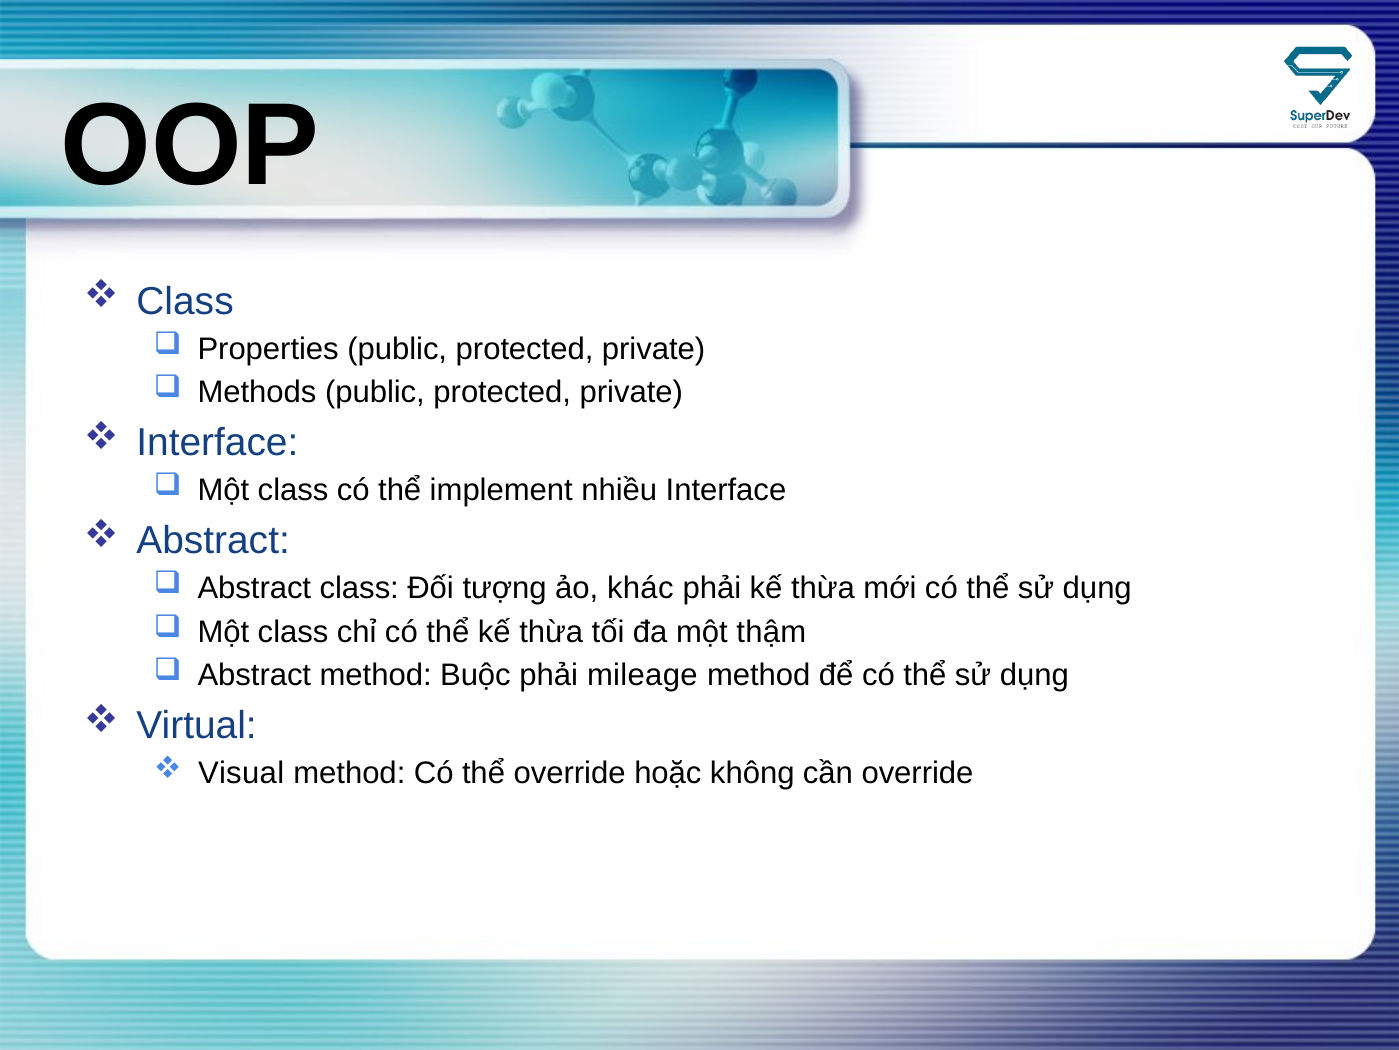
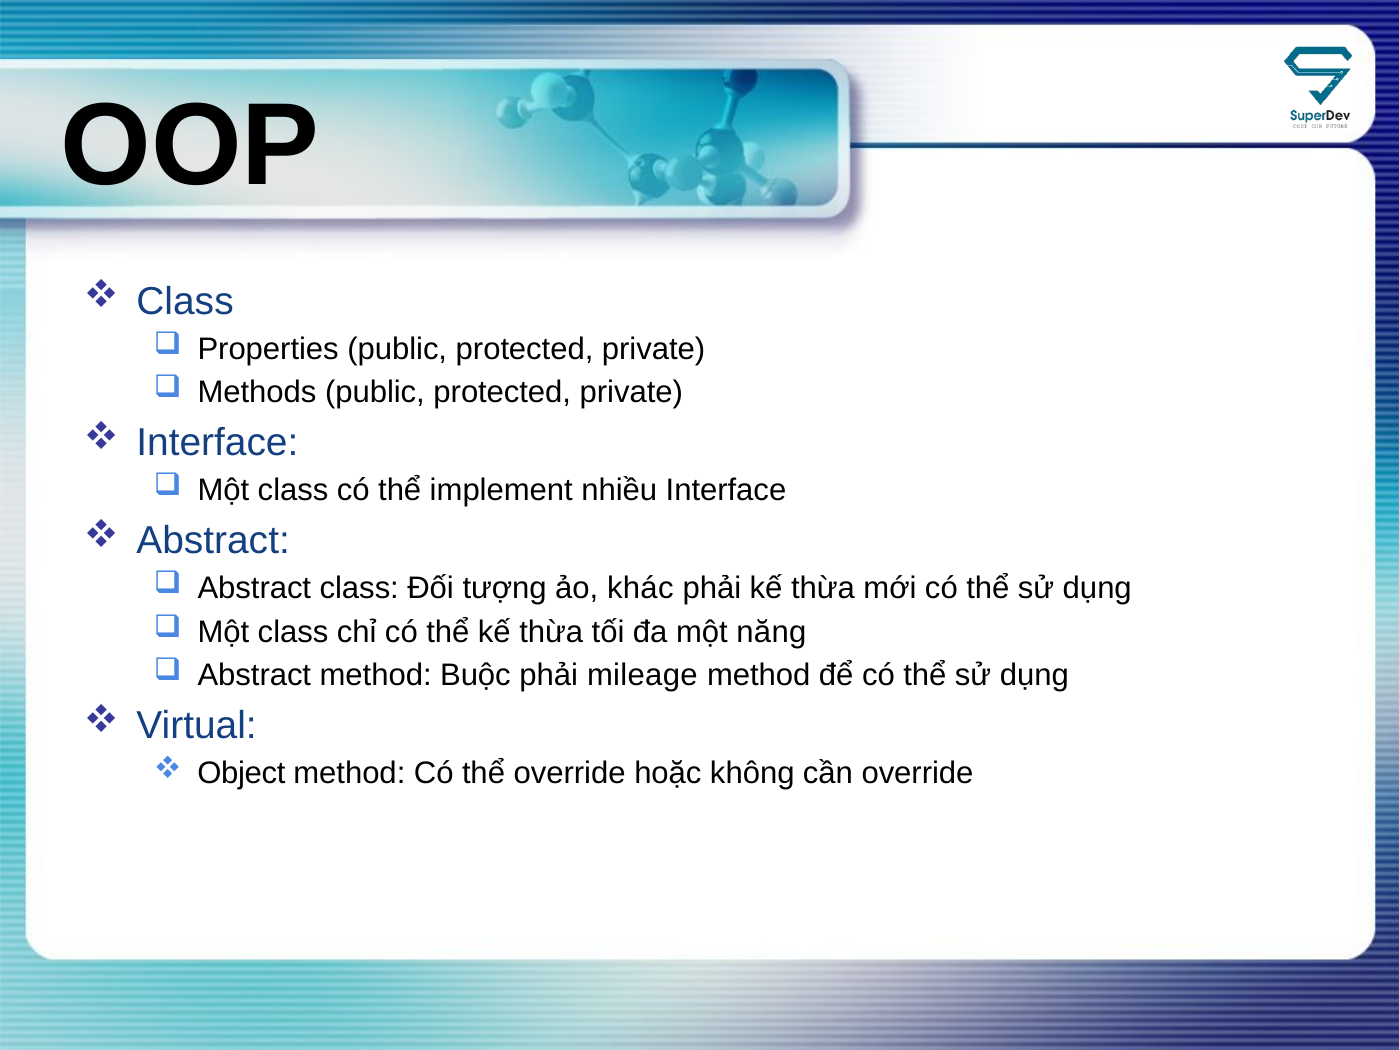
thậm: thậm -> năng (771, 632)
Visual: Visual -> Object (241, 773)
